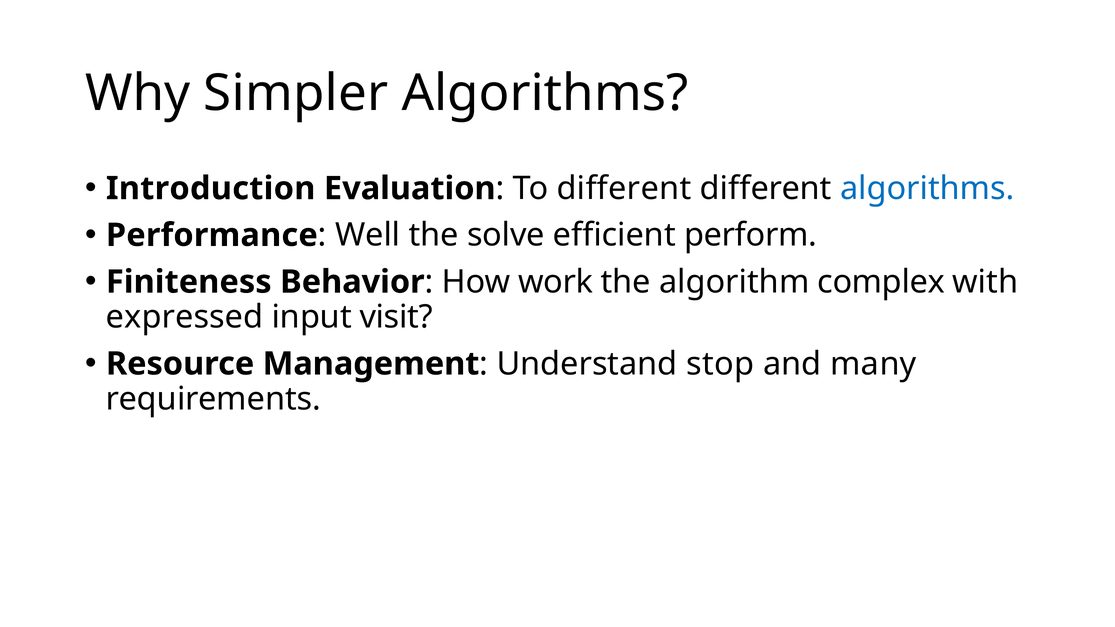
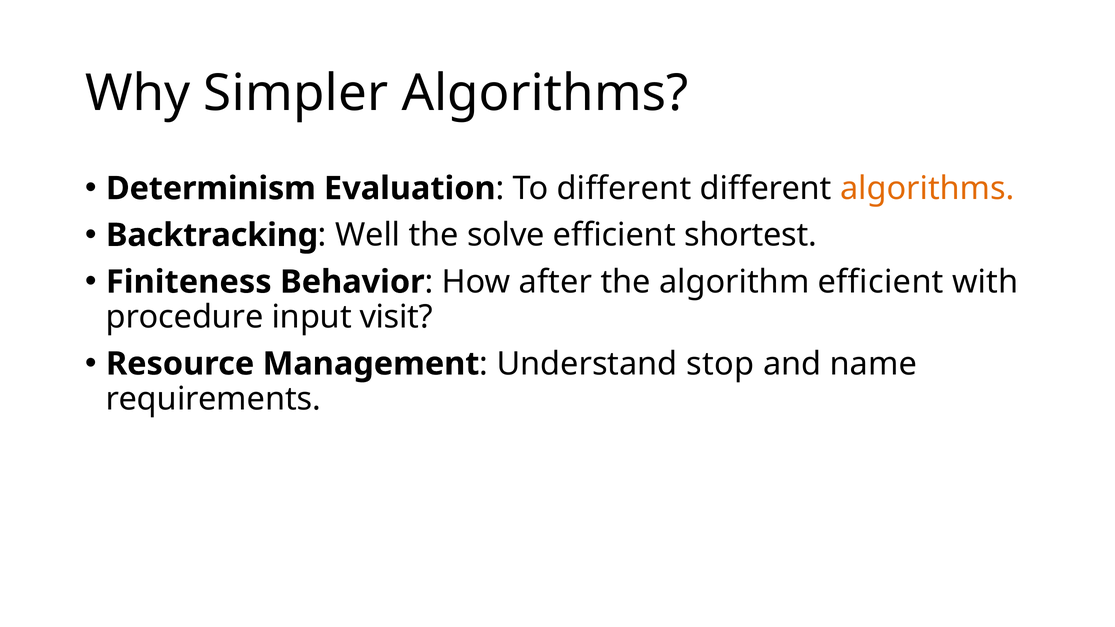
Introduction: Introduction -> Determinism (211, 189)
algorithms colour: blue -> orange (927, 189)
Performance: Performance -> Backtracking (212, 235)
perform: perform -> shortest (750, 235)
work: work -> after (556, 282)
algorithm complex: complex -> efficient (881, 282)
expressed: expressed -> procedure (185, 317)
many: many -> name (873, 364)
